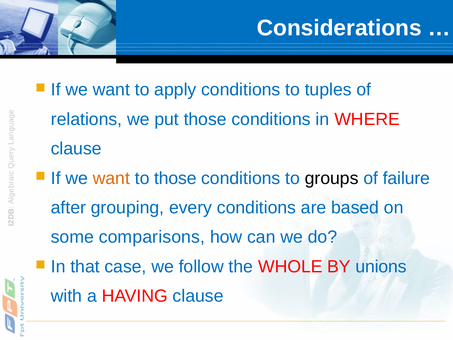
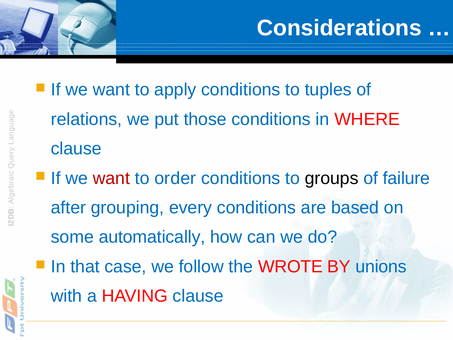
want colour: orange -> red (111, 178)
to those: those -> order (175, 178)
comparisons: comparisons -> automatically (152, 237)
WHOLE: WHOLE -> WROTE (290, 266)
